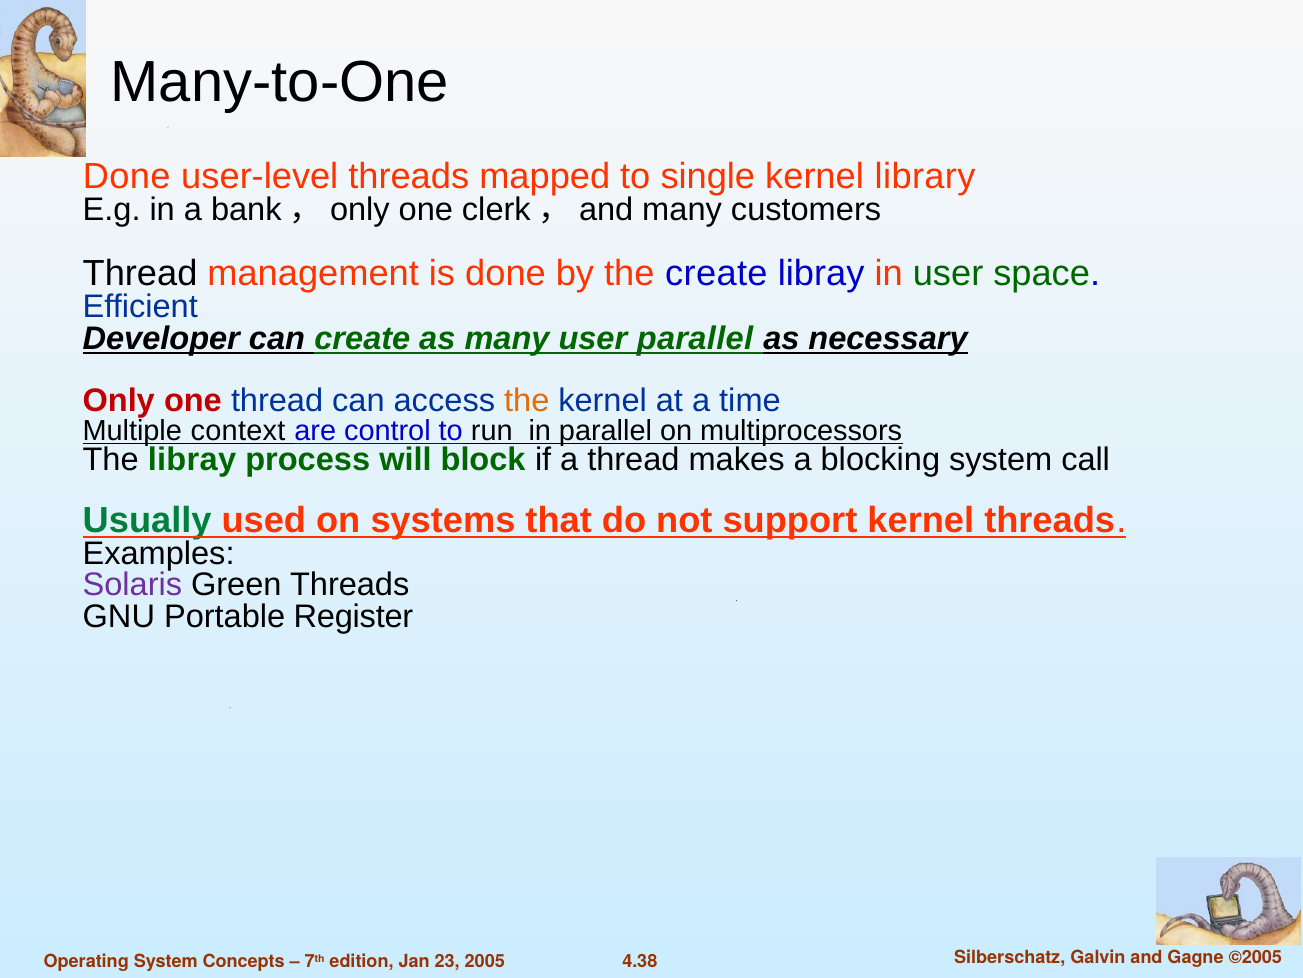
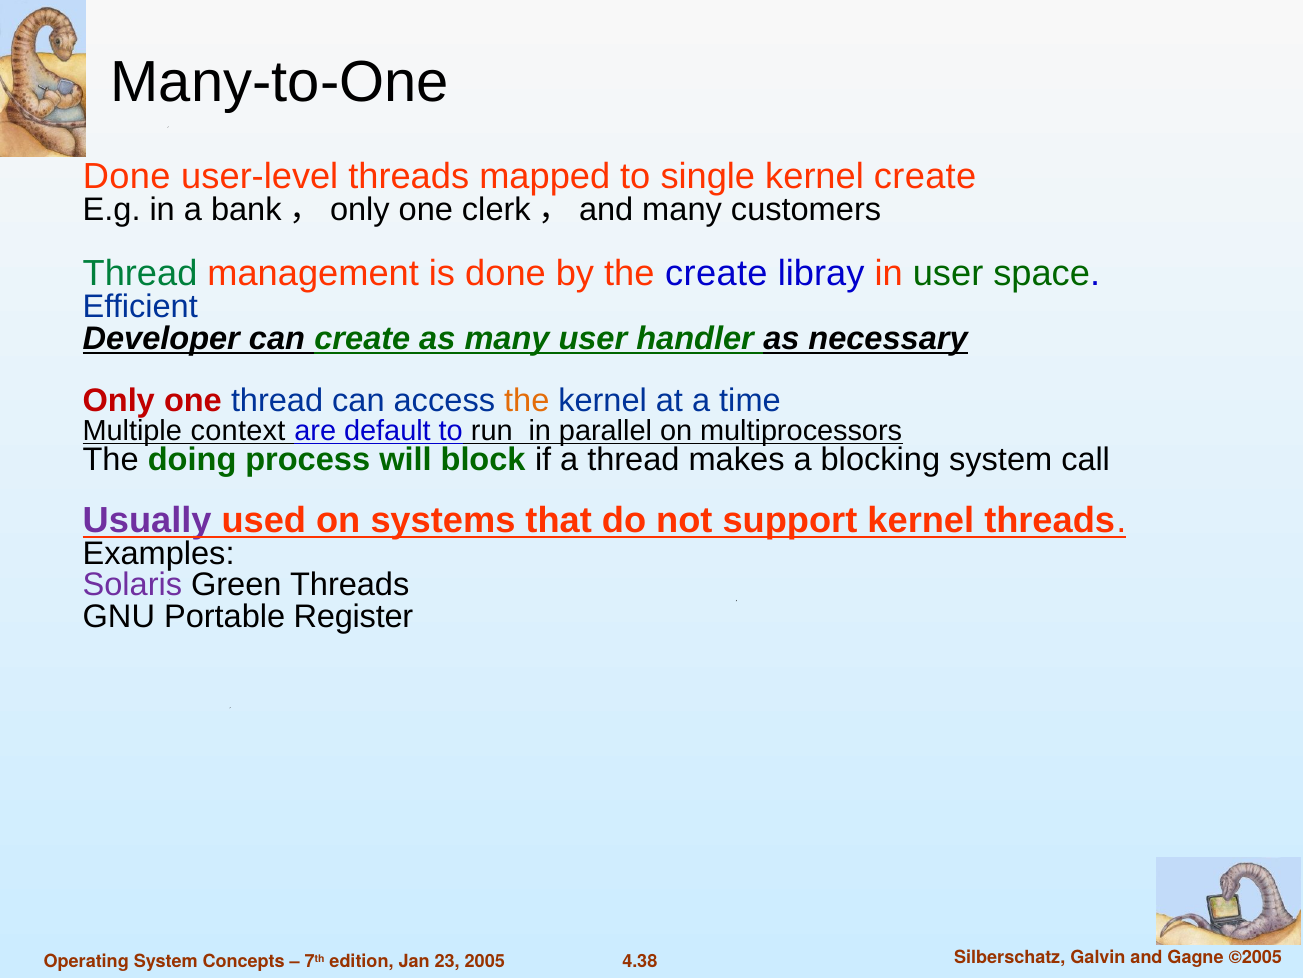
kernel library: library -> create (925, 176)
Thread colour: black -> green (140, 274)
user parallel: parallel -> handler (695, 338)
control: control -> default (387, 430)
The libray: libray -> doing (192, 460)
Usually colour: green -> purple (147, 520)
